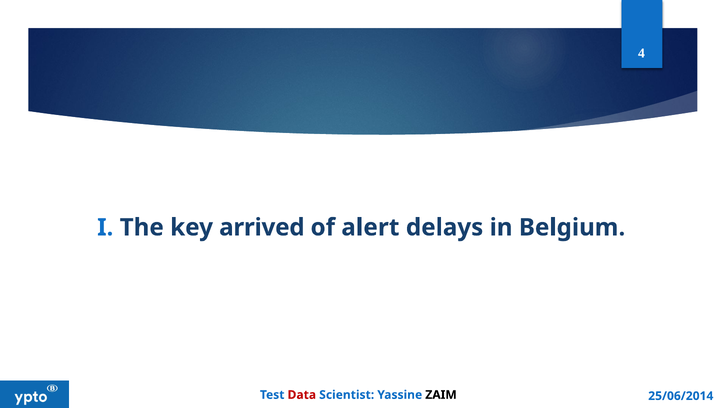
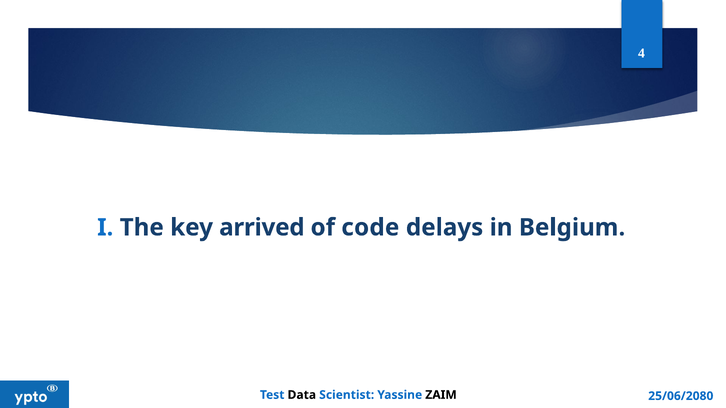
alert: alert -> code (370, 228)
Data colour: red -> black (302, 395)
25/06/2014: 25/06/2014 -> 25/06/2080 (681, 396)
